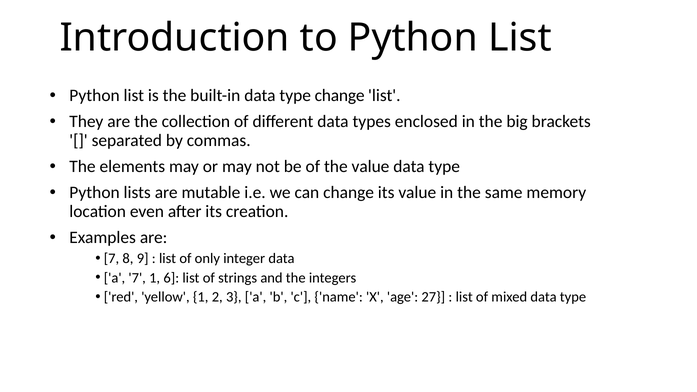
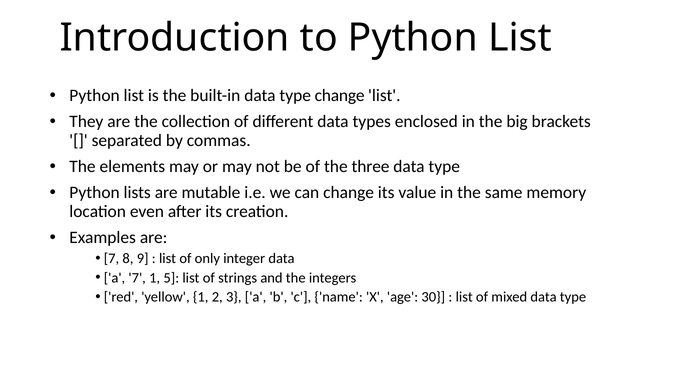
the value: value -> three (371, 167)
6: 6 -> 5 (171, 278)
27: 27 -> 30 (433, 297)
